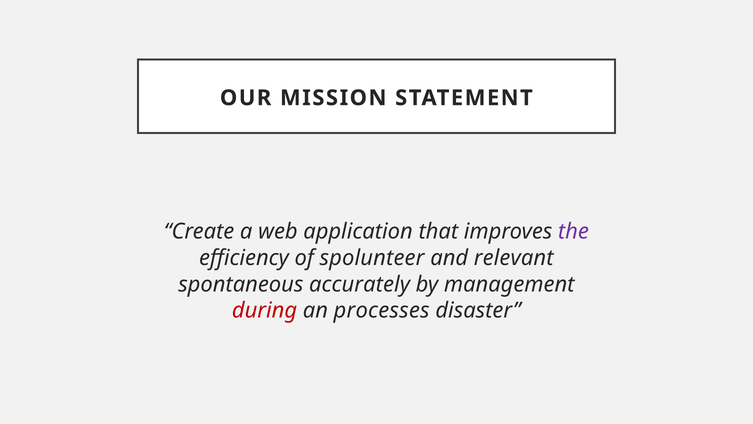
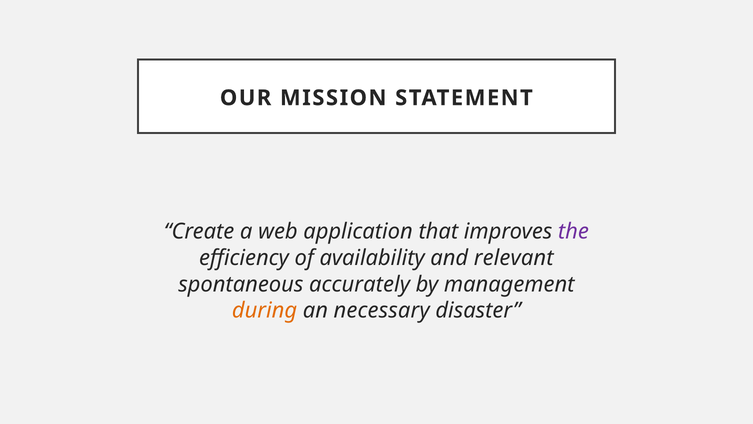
spolunteer: spolunteer -> availability (372, 258)
during colour: red -> orange (265, 310)
processes: processes -> necessary (382, 310)
